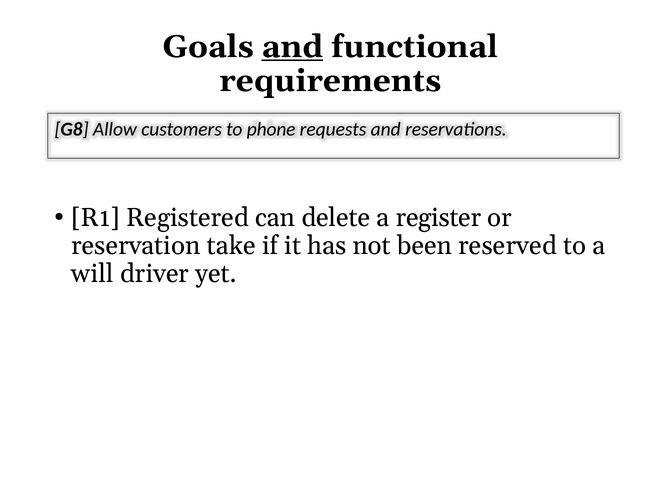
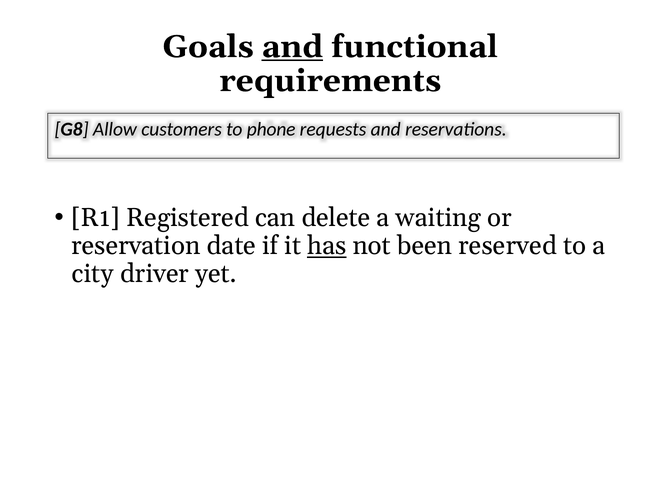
register: register -> waiting (438, 218)
take: take -> date (231, 246)
has underline: none -> present (327, 246)
will: will -> city (92, 274)
